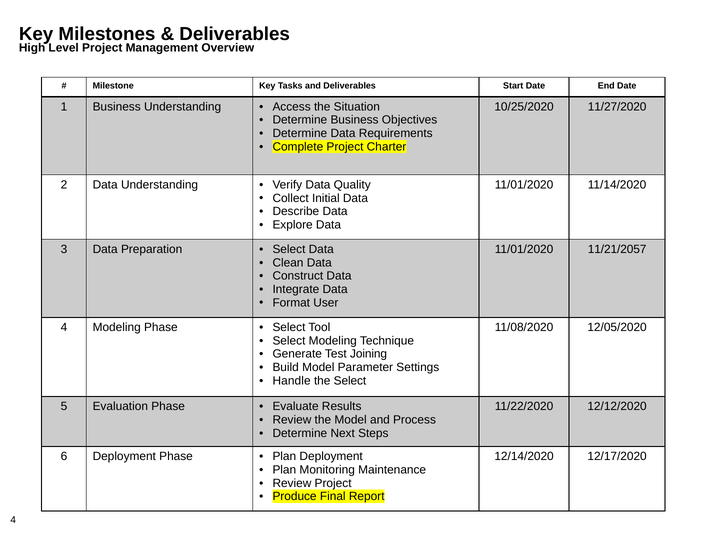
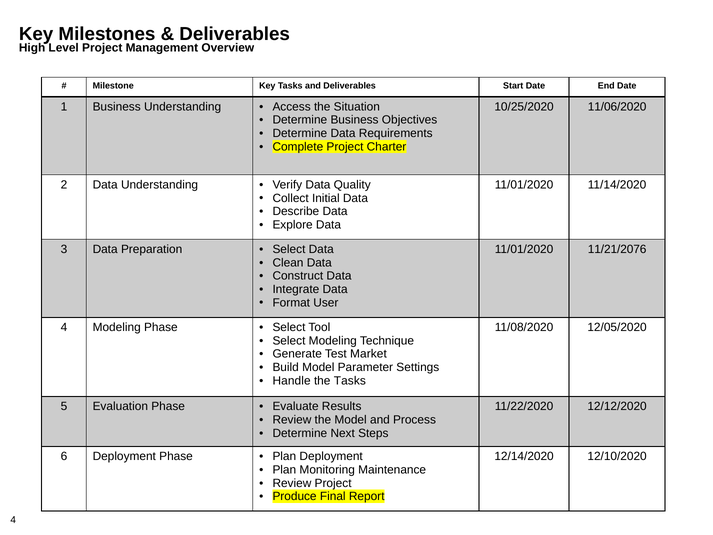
11/27/2020: 11/27/2020 -> 11/06/2020 (617, 107)
11/21/2057: 11/21/2057 -> 11/21/2076 (617, 249)
Joining: Joining -> Market (368, 354)
the Select: Select -> Tasks (350, 380)
12/17/2020: 12/17/2020 -> 12/10/2020 (617, 456)
